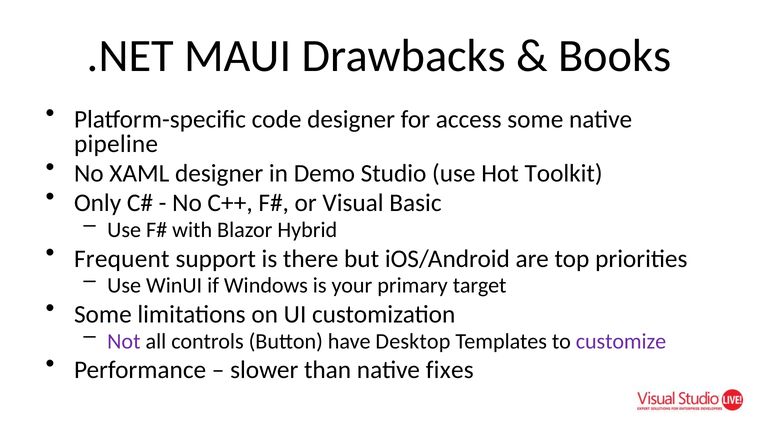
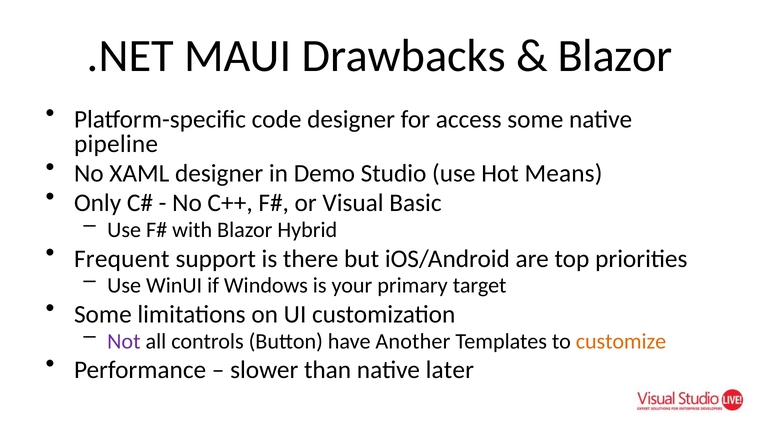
Books: Books -> Blazor (615, 56)
Toolkit: Toolkit -> Means (563, 173)
Desktop: Desktop -> Another (413, 341)
customize colour: purple -> orange (621, 341)
fixes: fixes -> later (450, 370)
